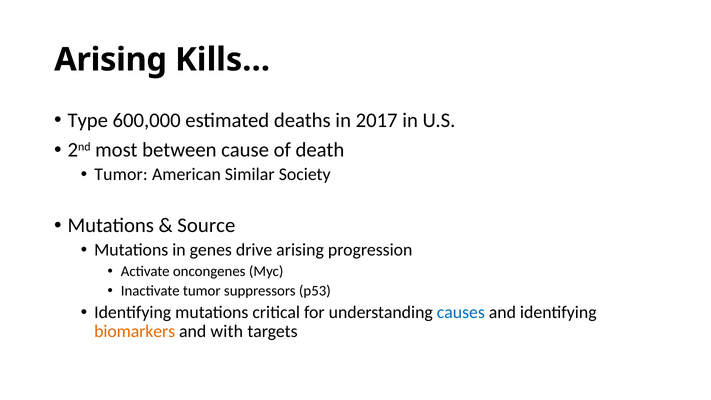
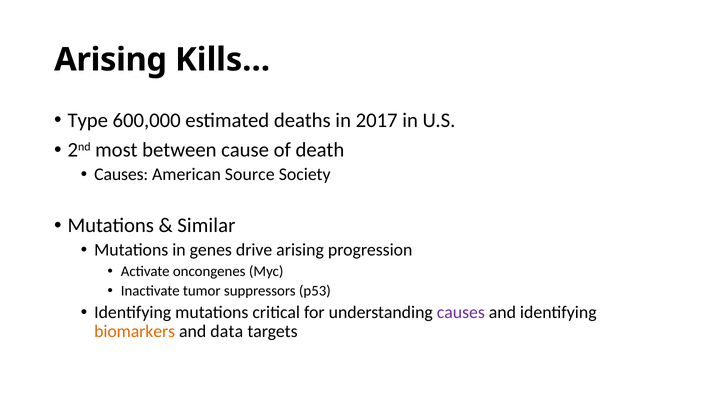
Tumor: Tumor -> Causes (121, 174)
Similar: Similar -> Source (250, 174)
Source: Source -> Similar (206, 225)
causes colour: blue -> purple (461, 312)
with: with -> data (227, 331)
